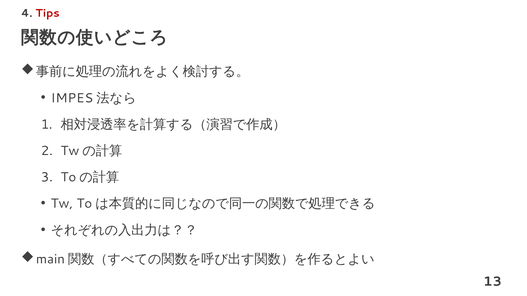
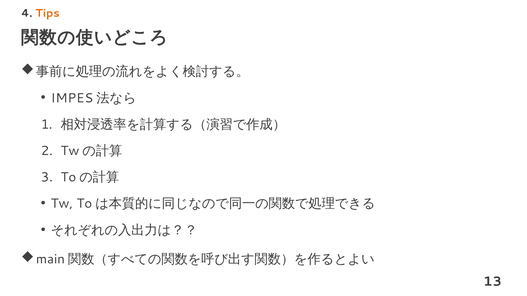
Tips colour: red -> orange (48, 13)
